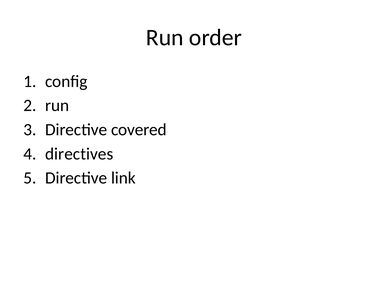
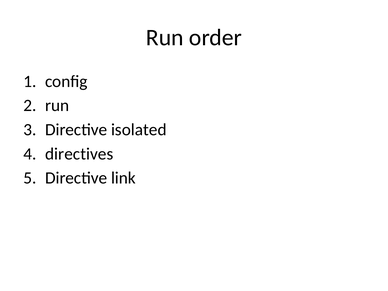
covered: covered -> isolated (139, 130)
